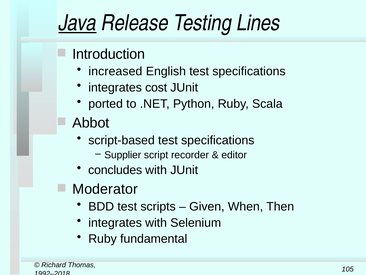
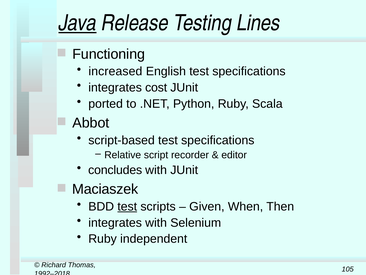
Introduction: Introduction -> Functioning (109, 54)
Supplier: Supplier -> Relative (123, 155)
Moderator: Moderator -> Maciaszek (105, 189)
test underline: none -> present (127, 206)
fundamental: fundamental -> independent (154, 239)
